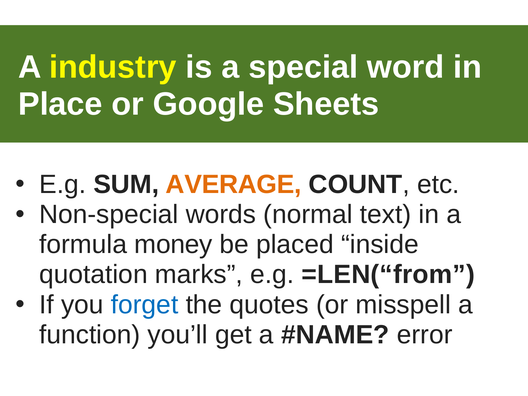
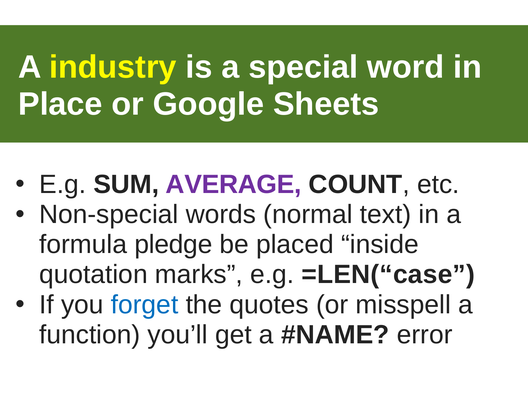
AVERAGE colour: orange -> purple (234, 184)
money: money -> pledge (173, 244)
=LEN(“from: =LEN(“from -> =LEN(“case (388, 275)
